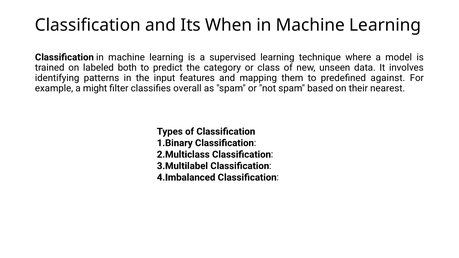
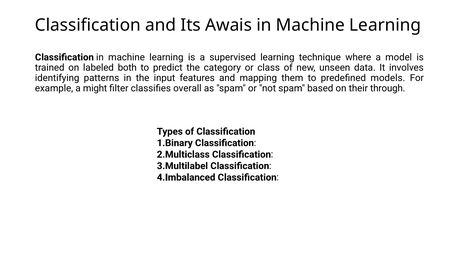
When: When -> Awais (229, 25)
against: against -> models (388, 78)
nearest: nearest -> through (388, 88)
